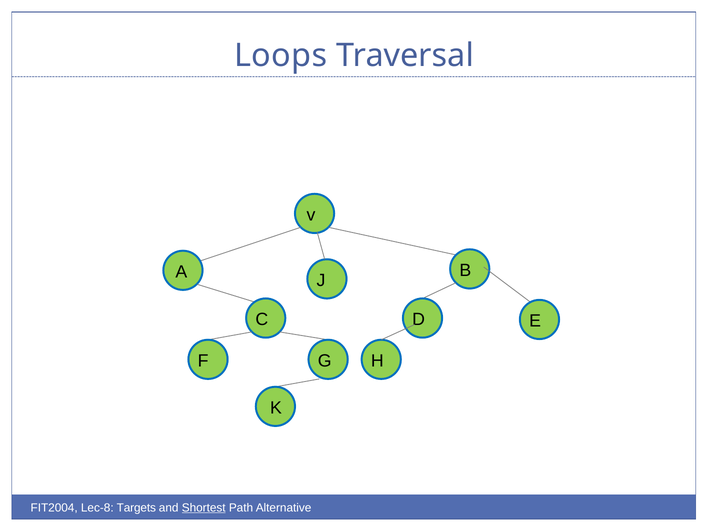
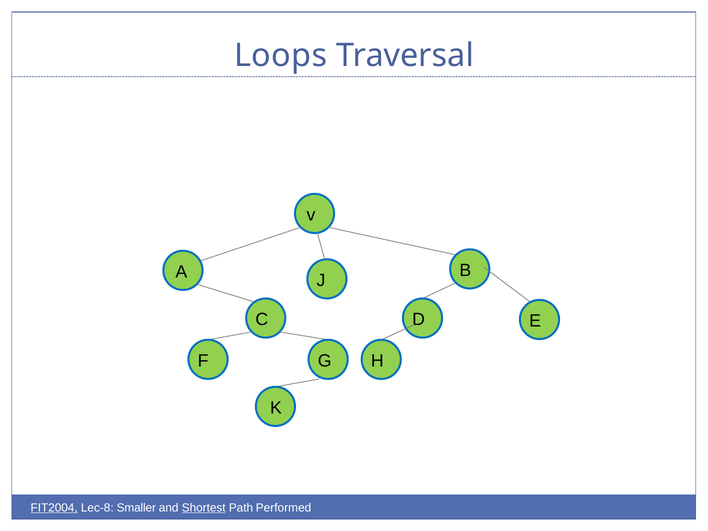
FIT2004 underline: none -> present (54, 508)
Targets: Targets -> Smaller (136, 508)
Alternative: Alternative -> Performed (284, 508)
